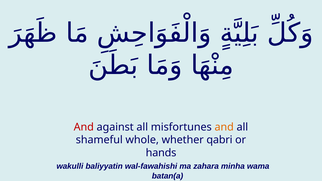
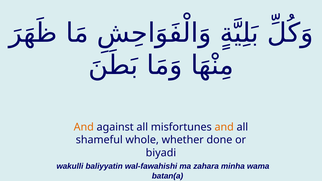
And colour: red -> orange (84, 127)
qabri: qabri -> done (219, 140)
hands: hands -> biyadi (161, 153)
